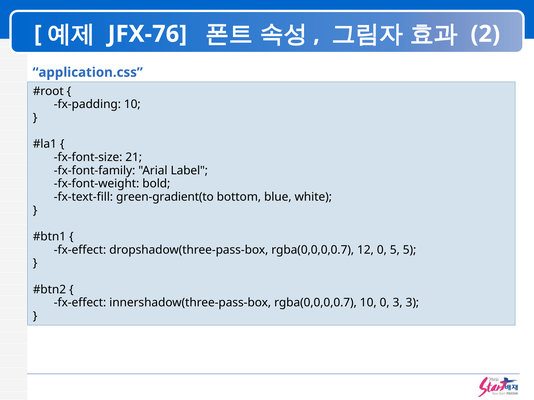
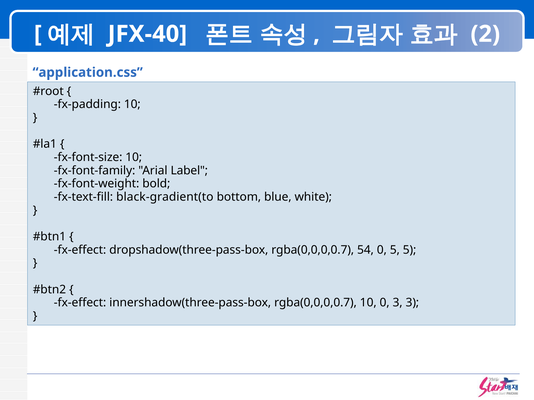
JFX-76: JFX-76 -> JFX-40 (147, 34)
fx-font-size 21: 21 -> 10 (134, 157)
green-gradient(to: green-gradient(to -> black-gradient(to (165, 197)
12: 12 -> 54 (365, 250)
